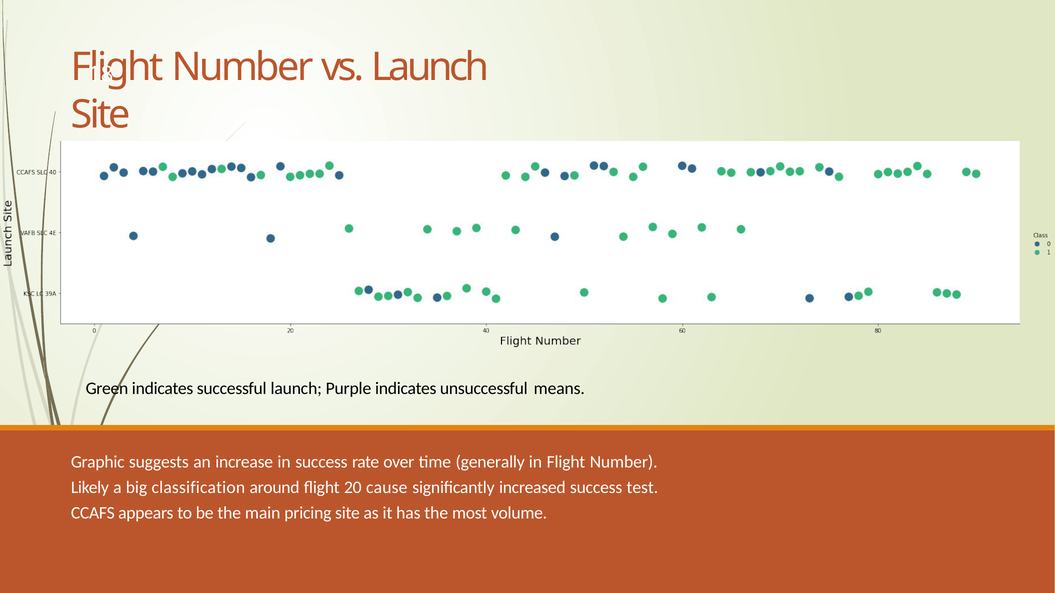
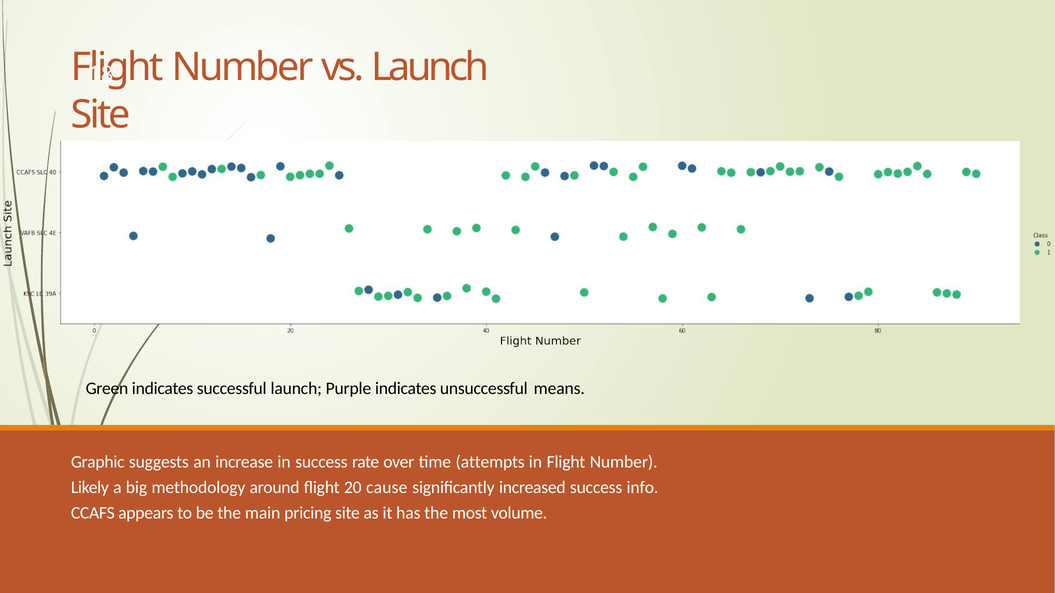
generally: generally -> attempts (490, 462)
classification: classification -> methodology (199, 488)
test: test -> info (642, 488)
